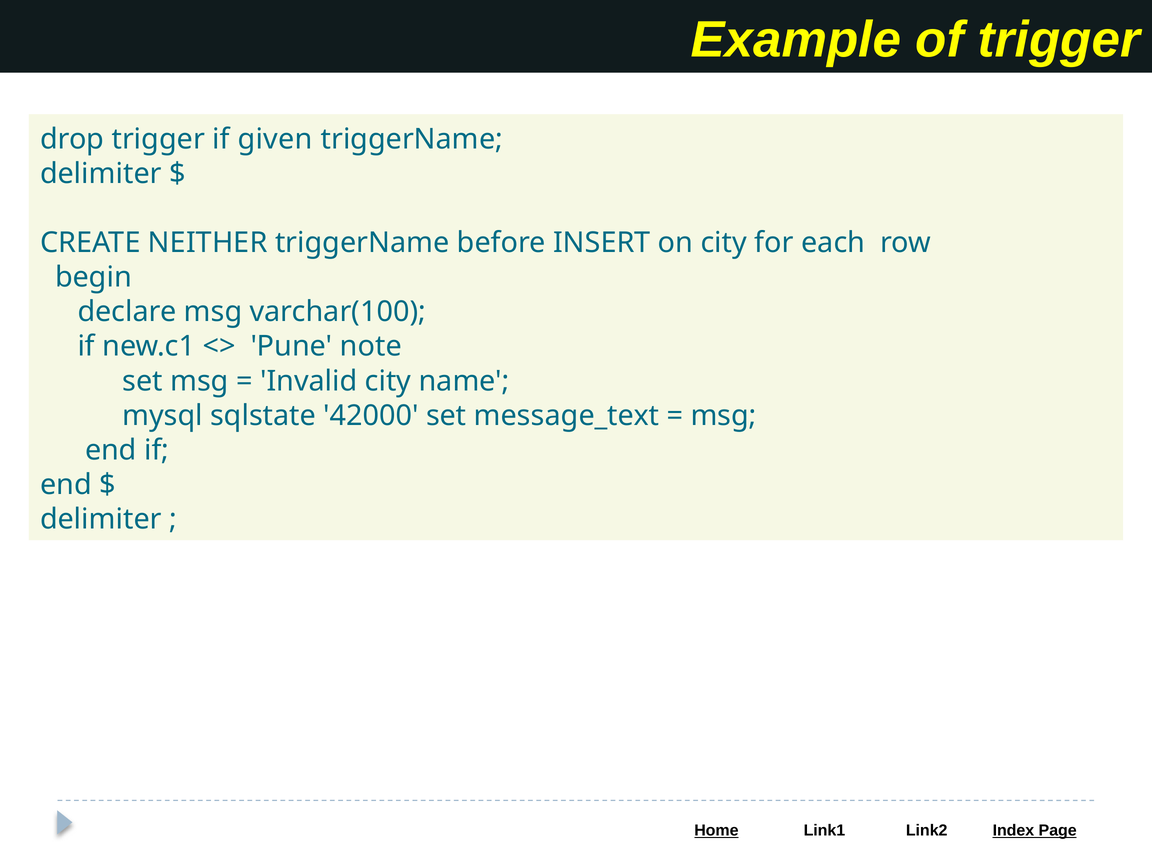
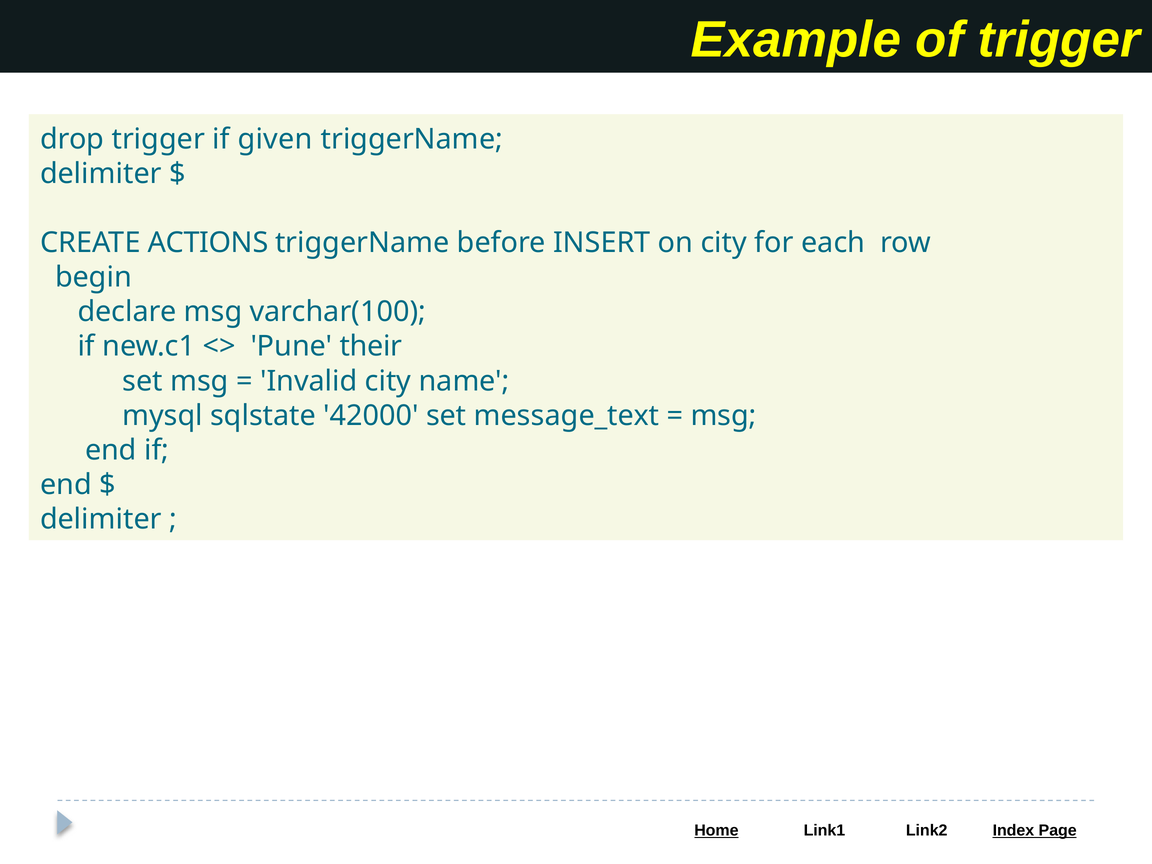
NEITHER: NEITHER -> ACTIONS (208, 243)
note: note -> their (371, 346)
